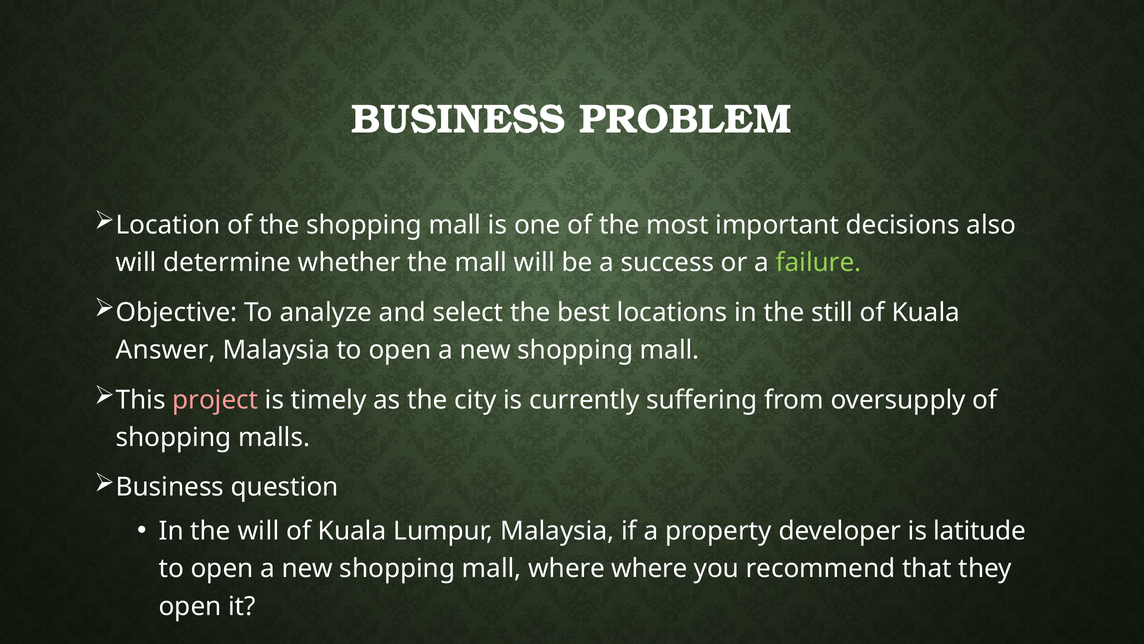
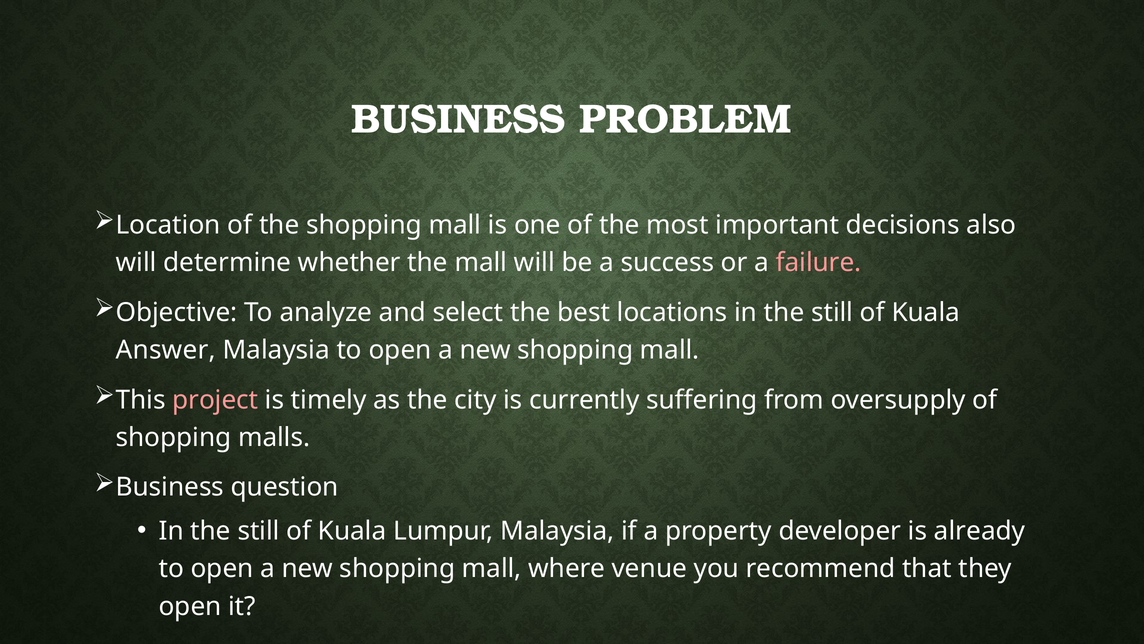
failure colour: light green -> pink (819, 263)
will: will -> still (259, 531)
latitude: latitude -> already (980, 531)
where where: where -> venue (649, 568)
